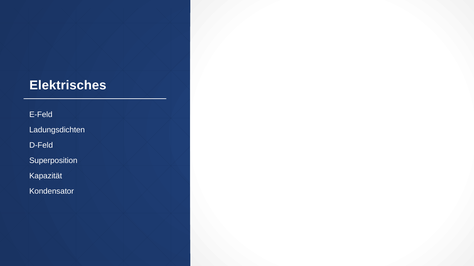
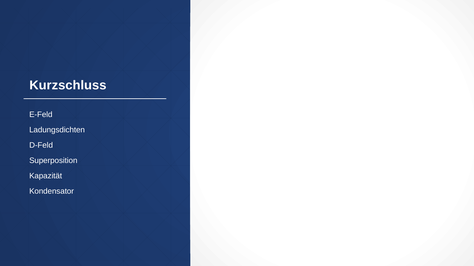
Elektrisches: Elektrisches -> Kurzschluss (68, 85)
